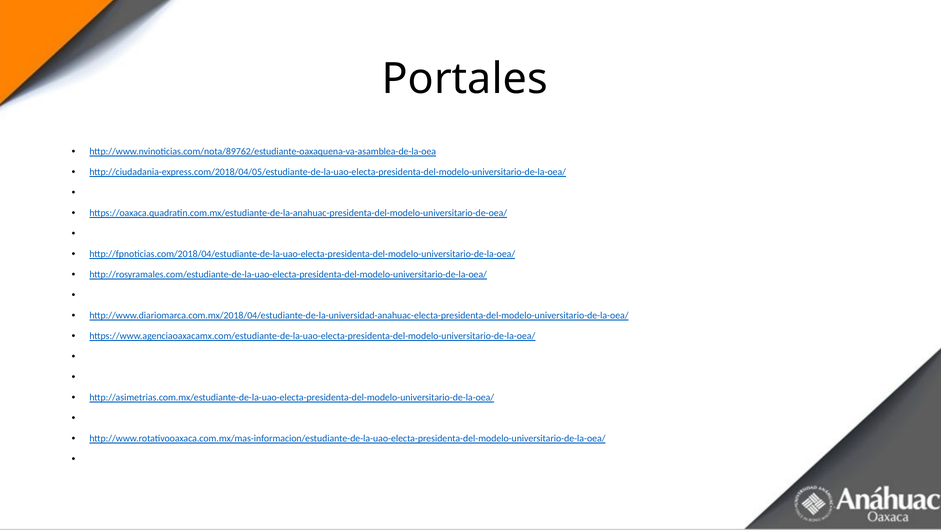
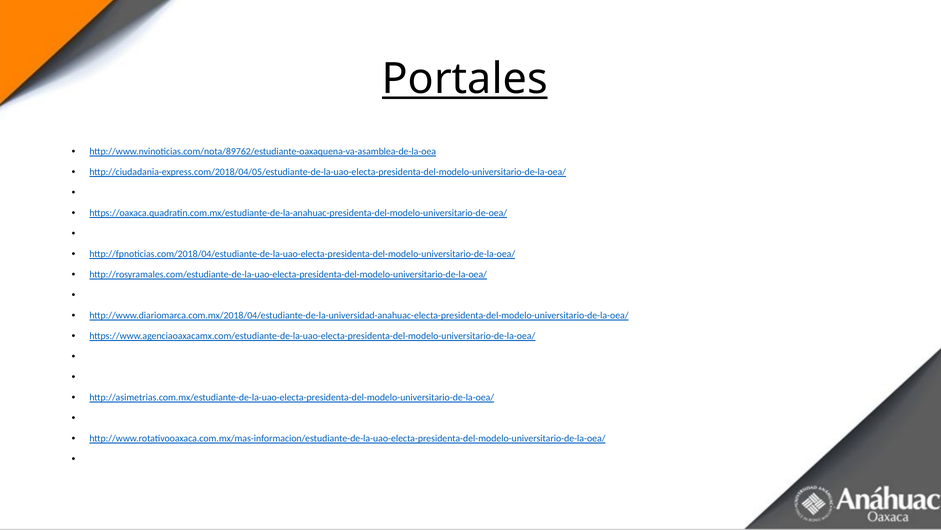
Portales underline: none -> present (465, 79)
